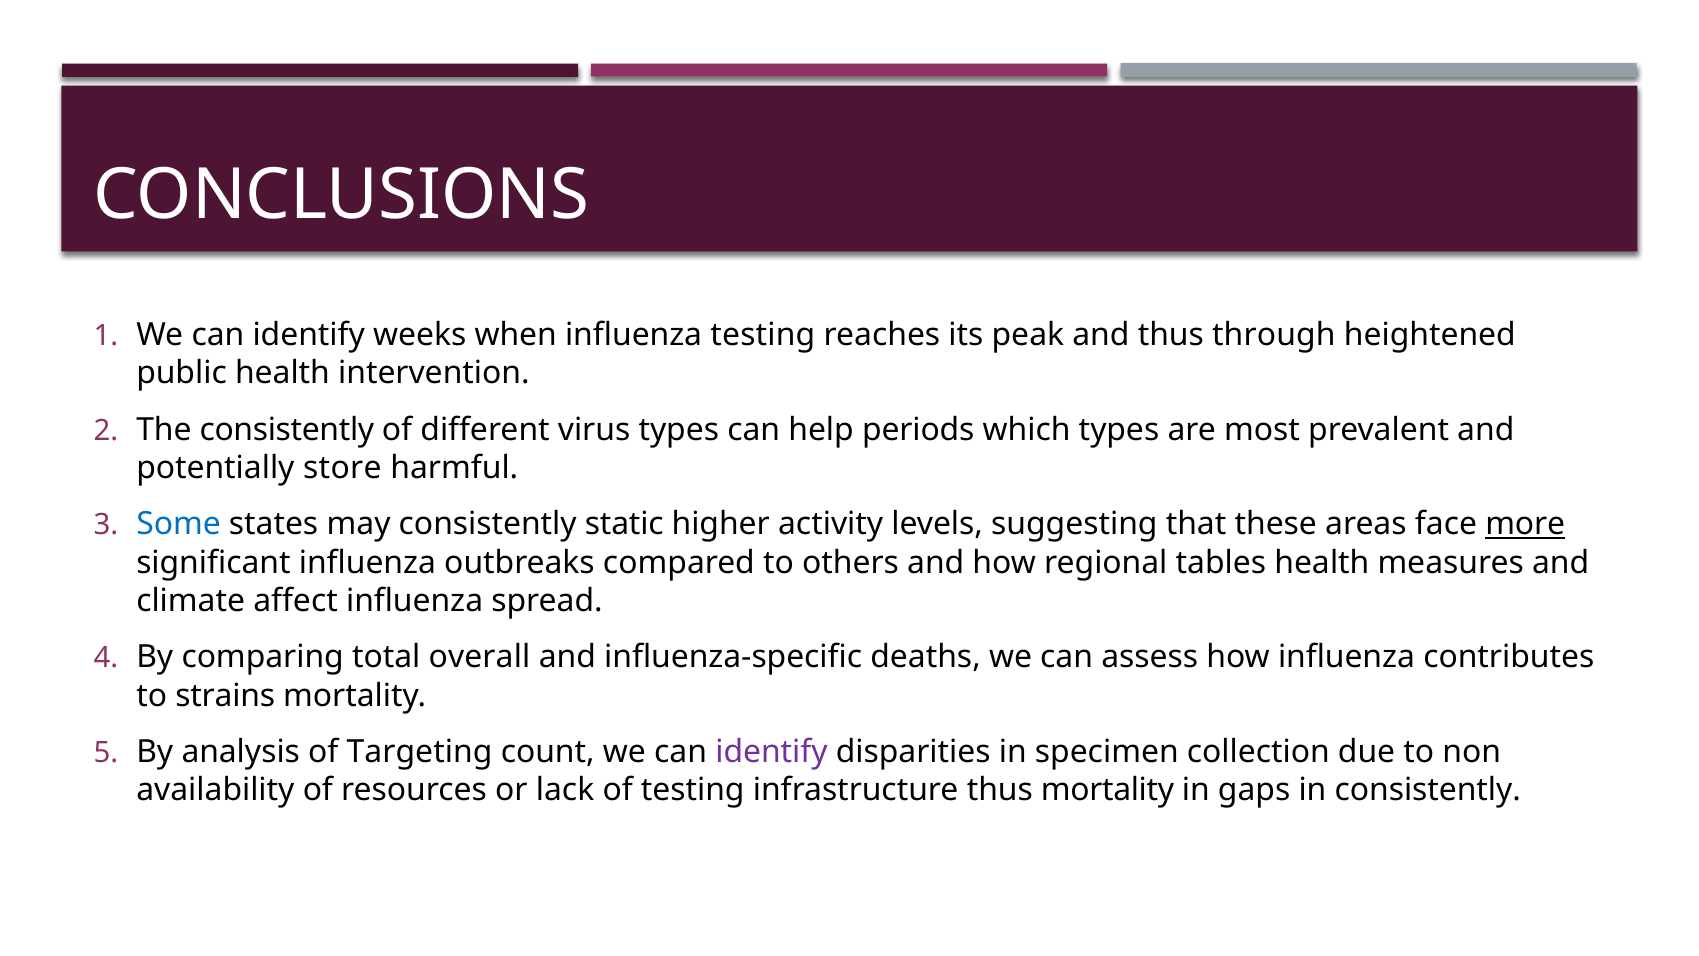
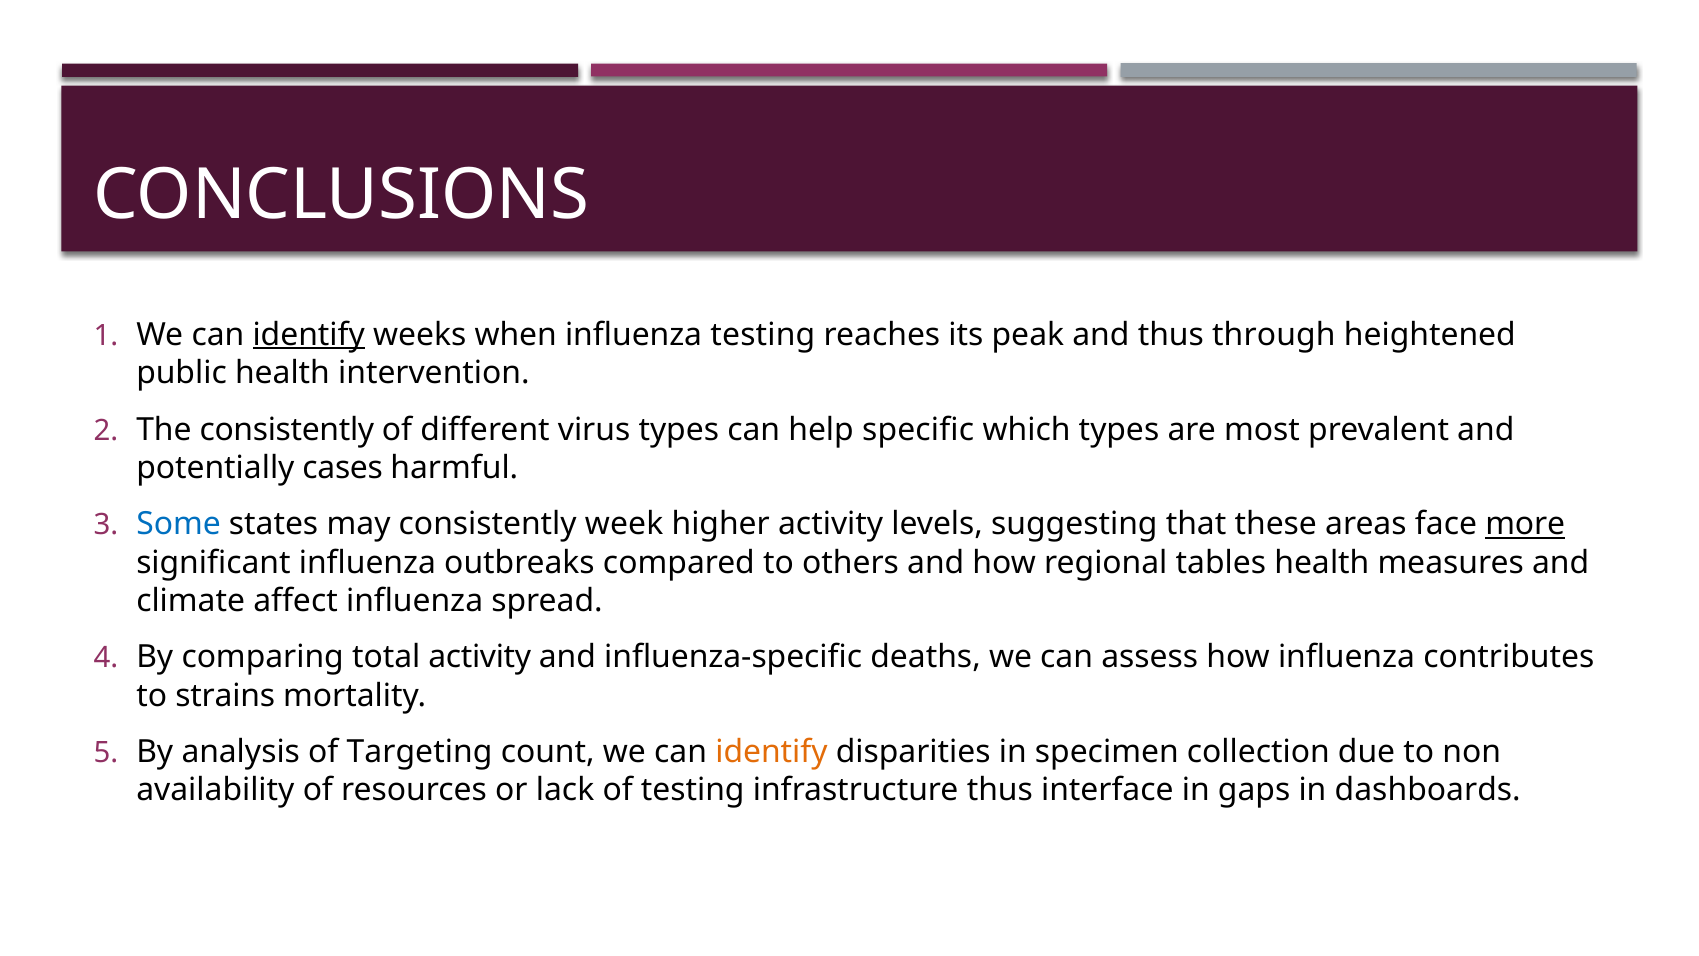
identify underline: none -> present (309, 335)
periods: periods -> specific (918, 429)
store: store -> cases (343, 468)
static: static -> week (624, 524)
total overall: overall -> activity (480, 657)
identify colour: purple -> orange (771, 752)
thus mortality: mortality -> interface (1107, 790)
in consistently: consistently -> dashboards (1428, 790)
